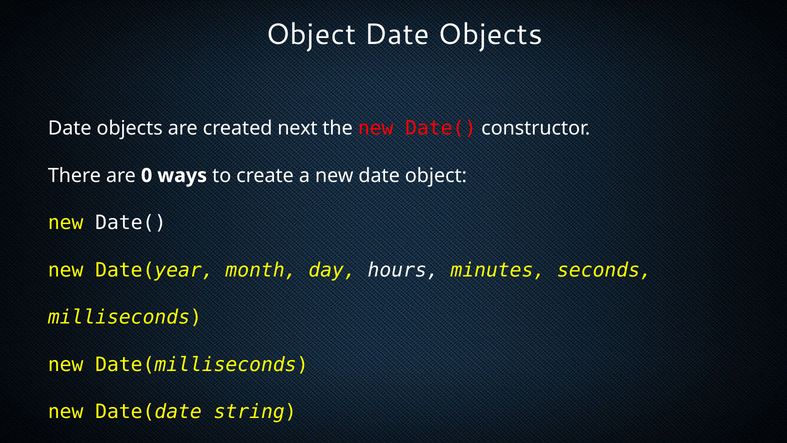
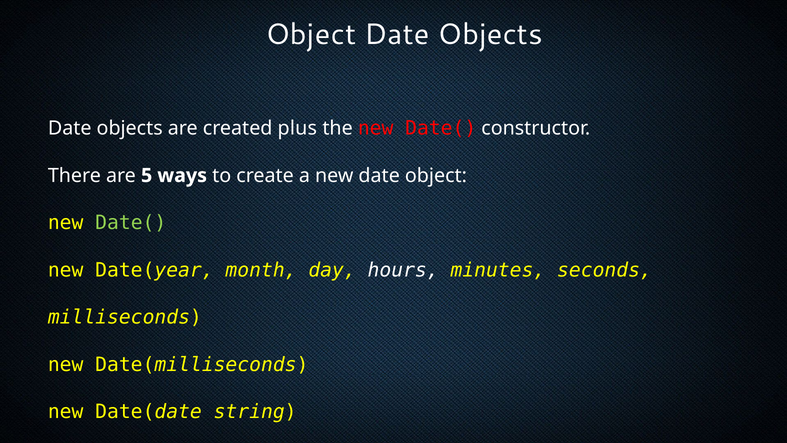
next: next -> plus (297, 128)
0: 0 -> 5 (147, 175)
Date( colour: white -> light green (131, 223)
